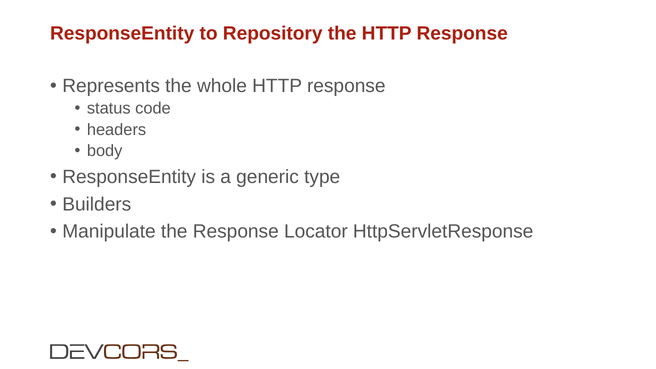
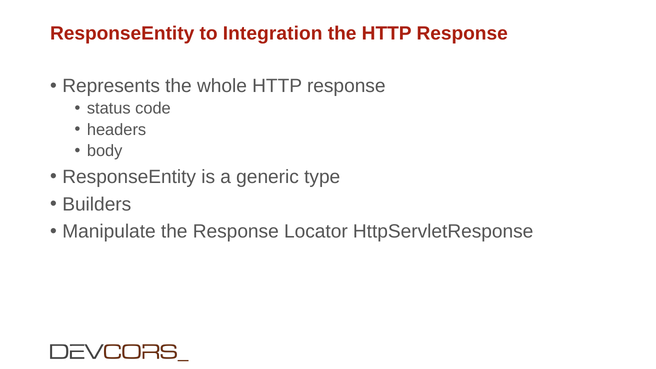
Repository: Repository -> Integration (273, 33)
